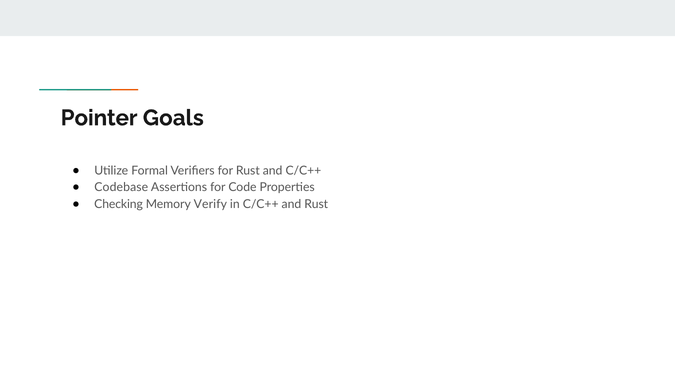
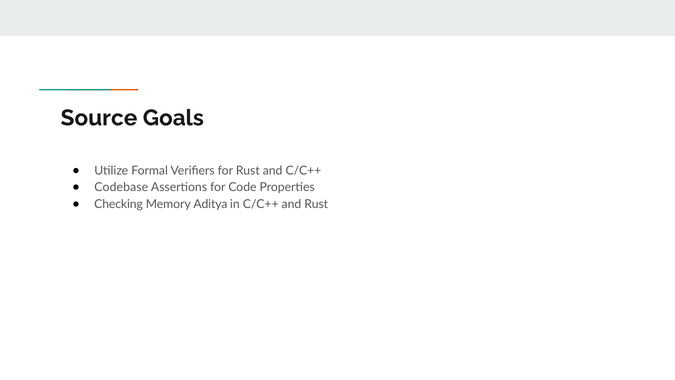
Pointer: Pointer -> Source (99, 118)
Verify: Verify -> Aditya (210, 204)
